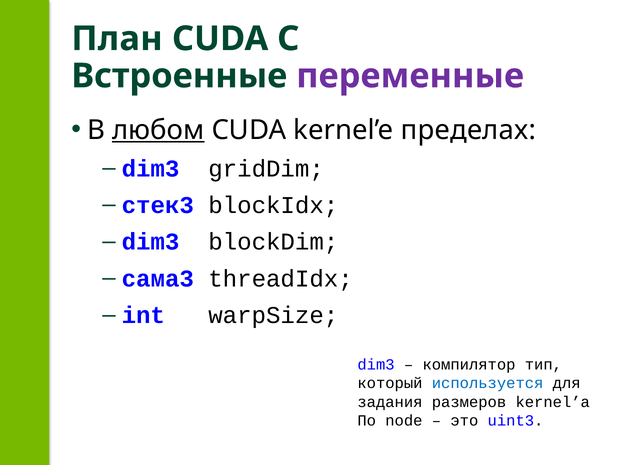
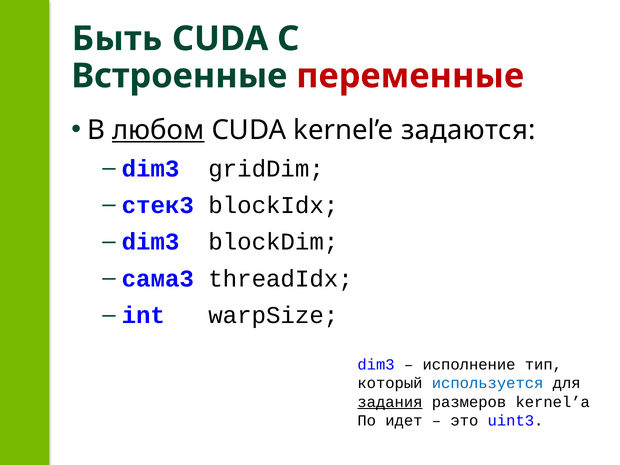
План: План -> Быть (117, 39)
переменные colour: purple -> red (410, 76)
пределах: пределах -> задаются (468, 130)
компилятор: компилятор -> исполнение (469, 365)
задания underline: none -> present (390, 402)
node: node -> идет (404, 421)
